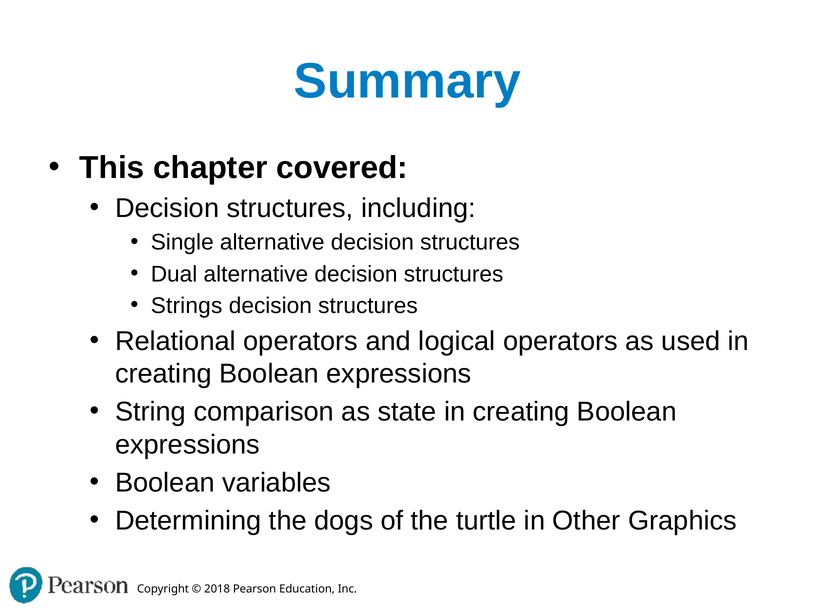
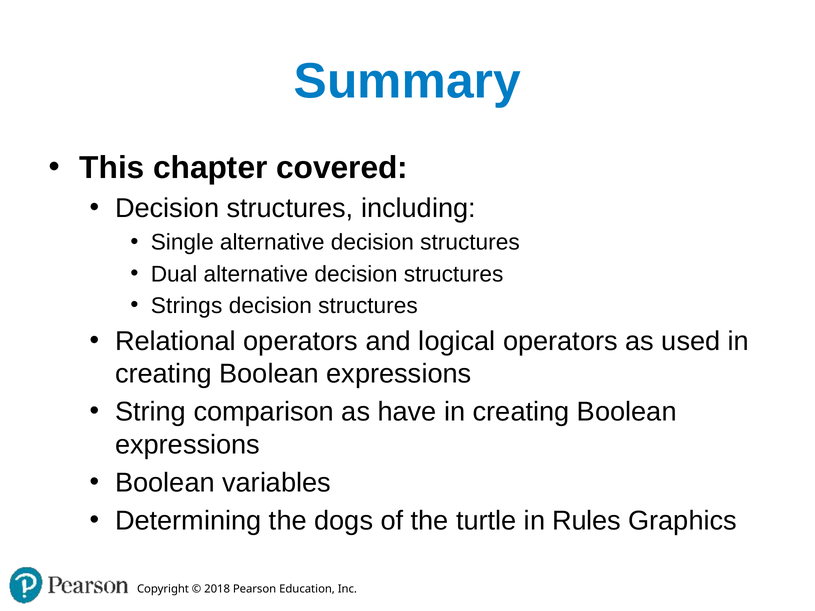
state: state -> have (407, 412)
Other: Other -> Rules (586, 521)
